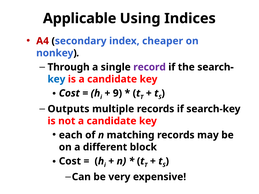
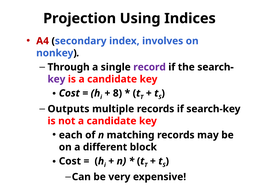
Applicable: Applicable -> Projection (80, 18)
cheaper: cheaper -> involves (163, 41)
key colour: blue -> purple (56, 79)
9: 9 -> 8 (117, 93)
